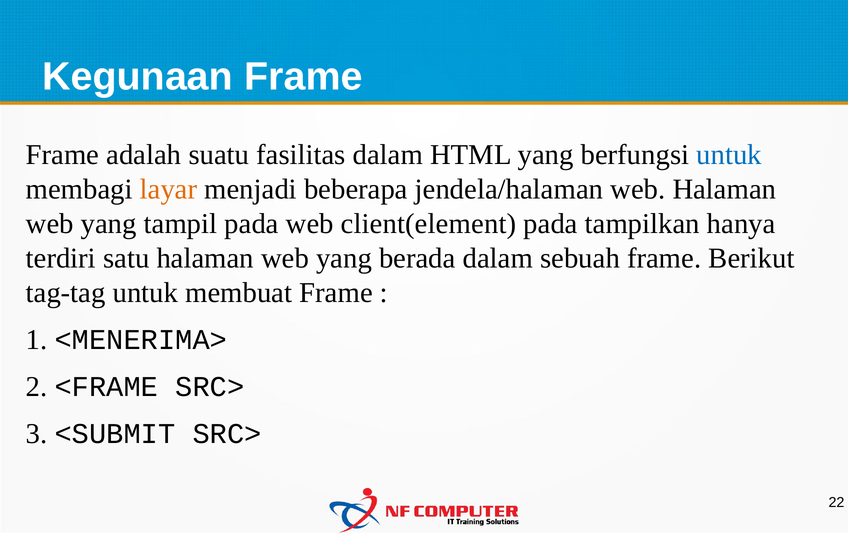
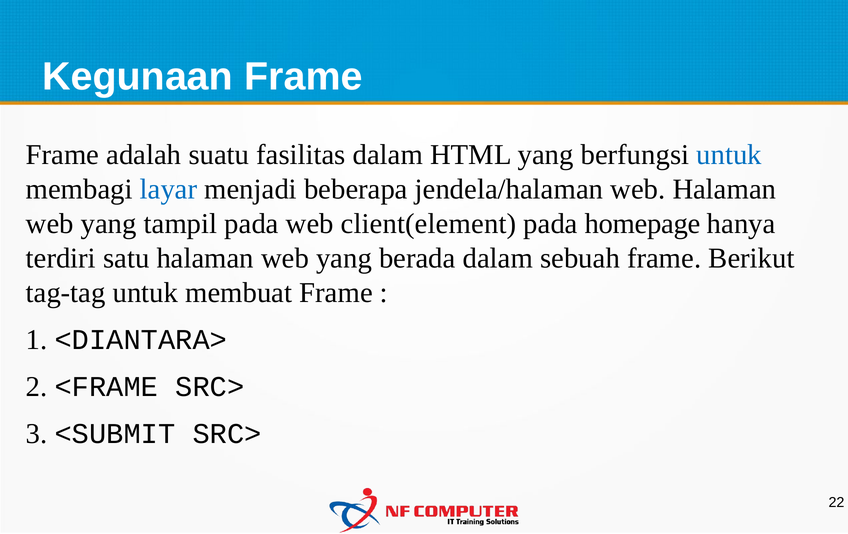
layar colour: orange -> blue (169, 189)
tampilkan: tampilkan -> homepage (643, 224)
<MENERIMA>: <MENERIMA> -> <DIANTARA> (141, 340)
